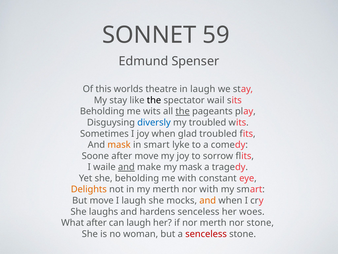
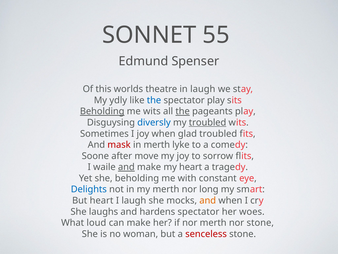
59: 59 -> 55 (216, 35)
My stay: stay -> ydly (118, 100)
the colour: black -> blue (154, 100)
spectator wail: wail -> play (216, 100)
Beholding underline: none -> present (102, 111)
troubled underline: none -> present (208, 122)
mask colour: orange -> red (119, 145)
in smart: smart -> merth (157, 145)
my mask: mask -> heart (191, 167)
Delights colour: orange -> blue (89, 189)
nor with: with -> long (209, 189)
But move: move -> heart (102, 200)
hardens senceless: senceless -> spectator (198, 211)
What after: after -> loud (96, 222)
can laugh: laugh -> make (139, 222)
